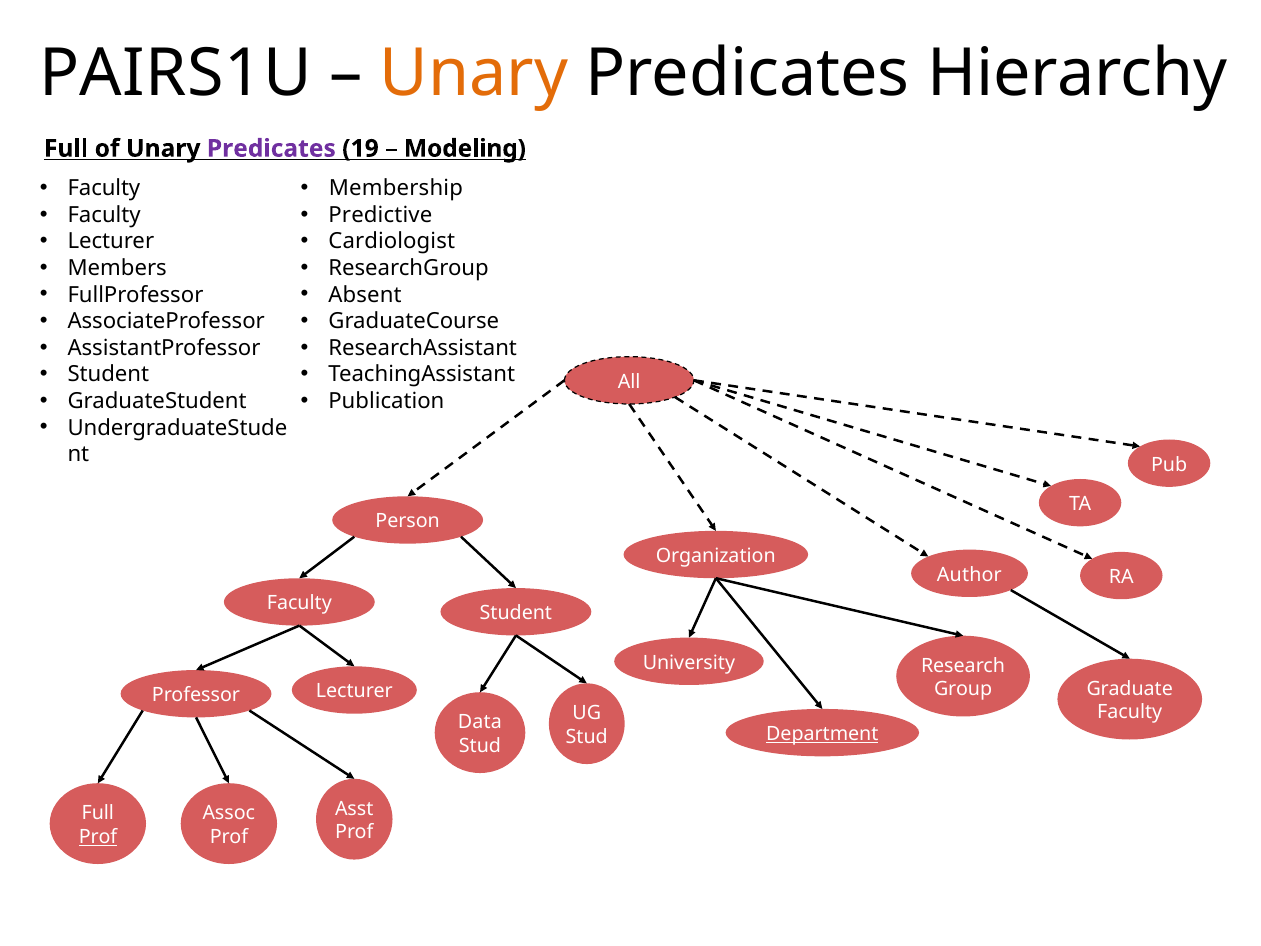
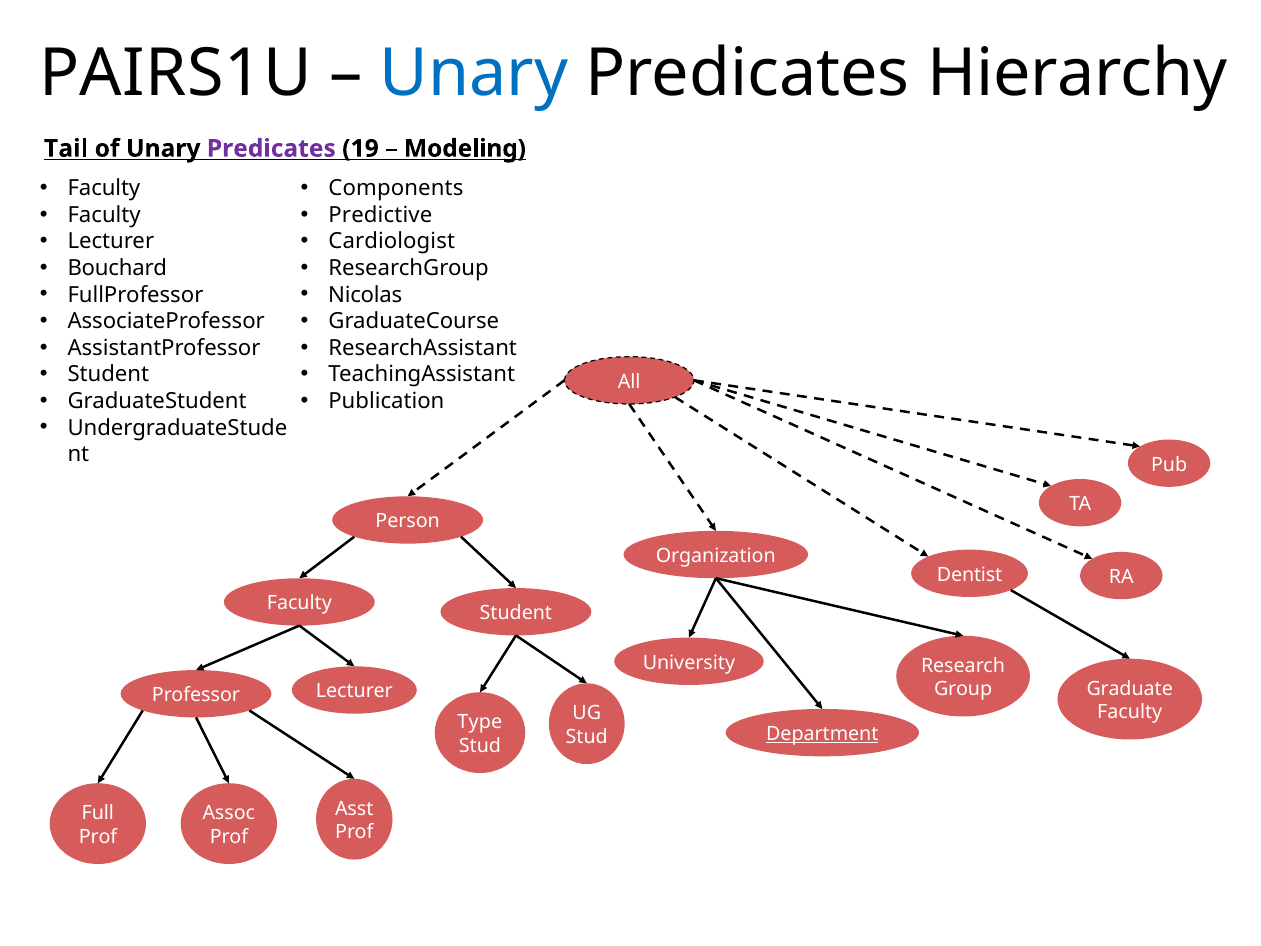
Unary colour: orange -> blue (474, 74)
Full: Full -> Tail (66, 149)
Membership: Membership -> Components (396, 188)
Members: Members -> Bouchard (117, 268)
Absent: Absent -> Nicolas (365, 295)
Author: Author -> Dentist (970, 575)
Data: Data -> Type (480, 722)
Prof underline: present -> none (98, 837)
